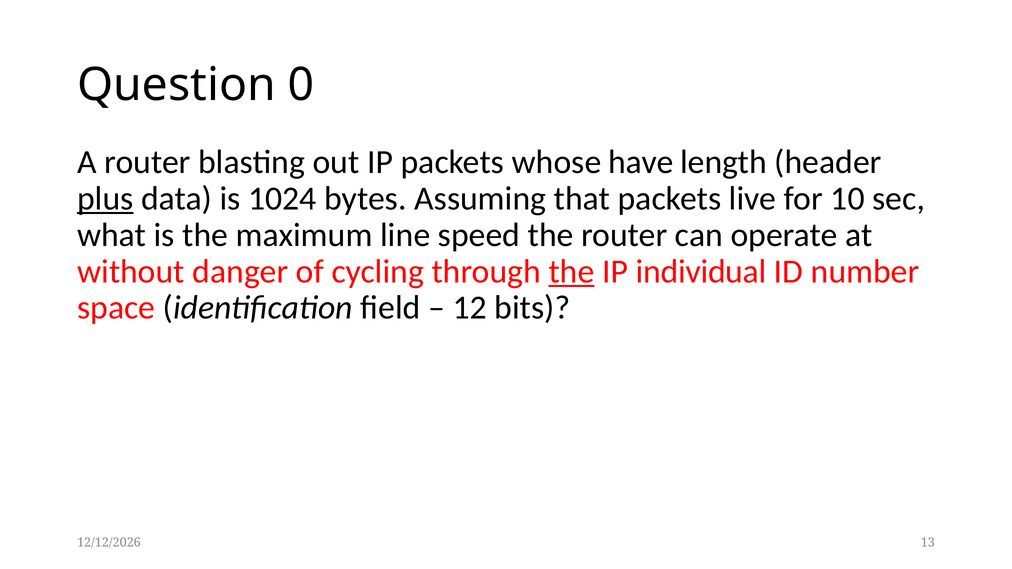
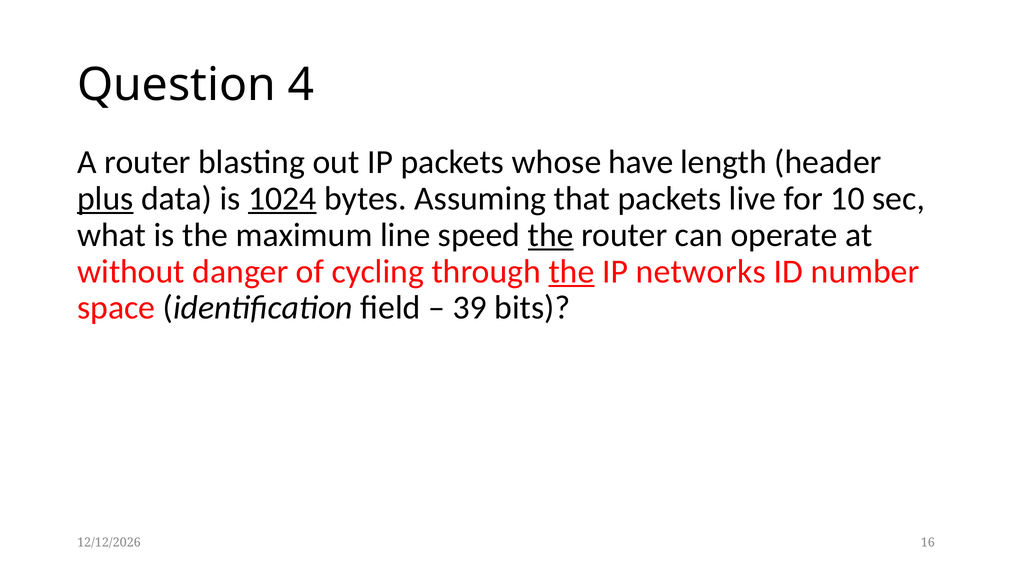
0: 0 -> 4 (301, 85)
1024 underline: none -> present (282, 199)
the underline: none -> present (551, 235)
individual: individual -> networks (701, 272)
12: 12 -> 39 (470, 308)
13: 13 -> 16 (928, 543)
